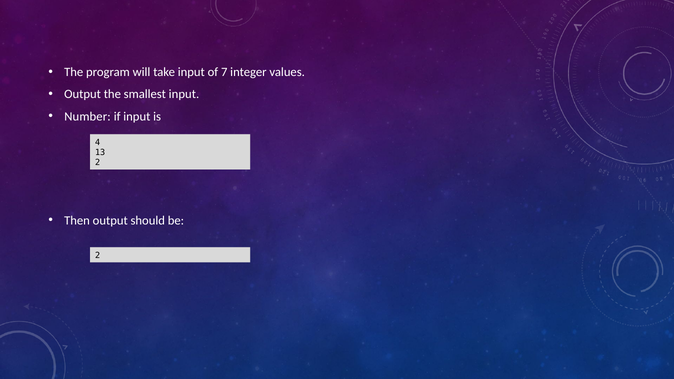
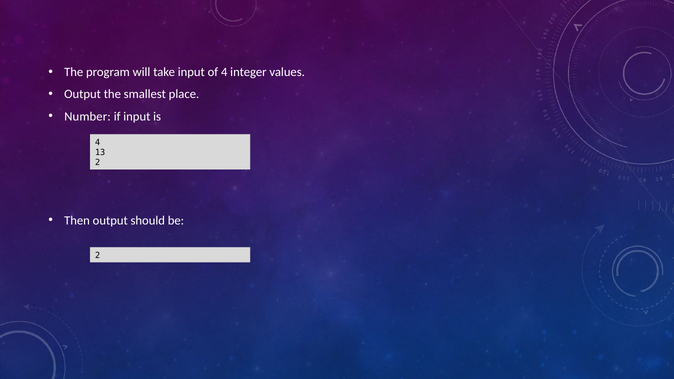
of 7: 7 -> 4 (224, 72)
smallest input: input -> place (184, 94)
